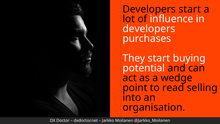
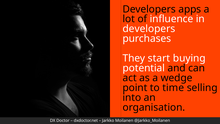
Developers start: start -> apps (190, 9)
read: read -> time (173, 88)
